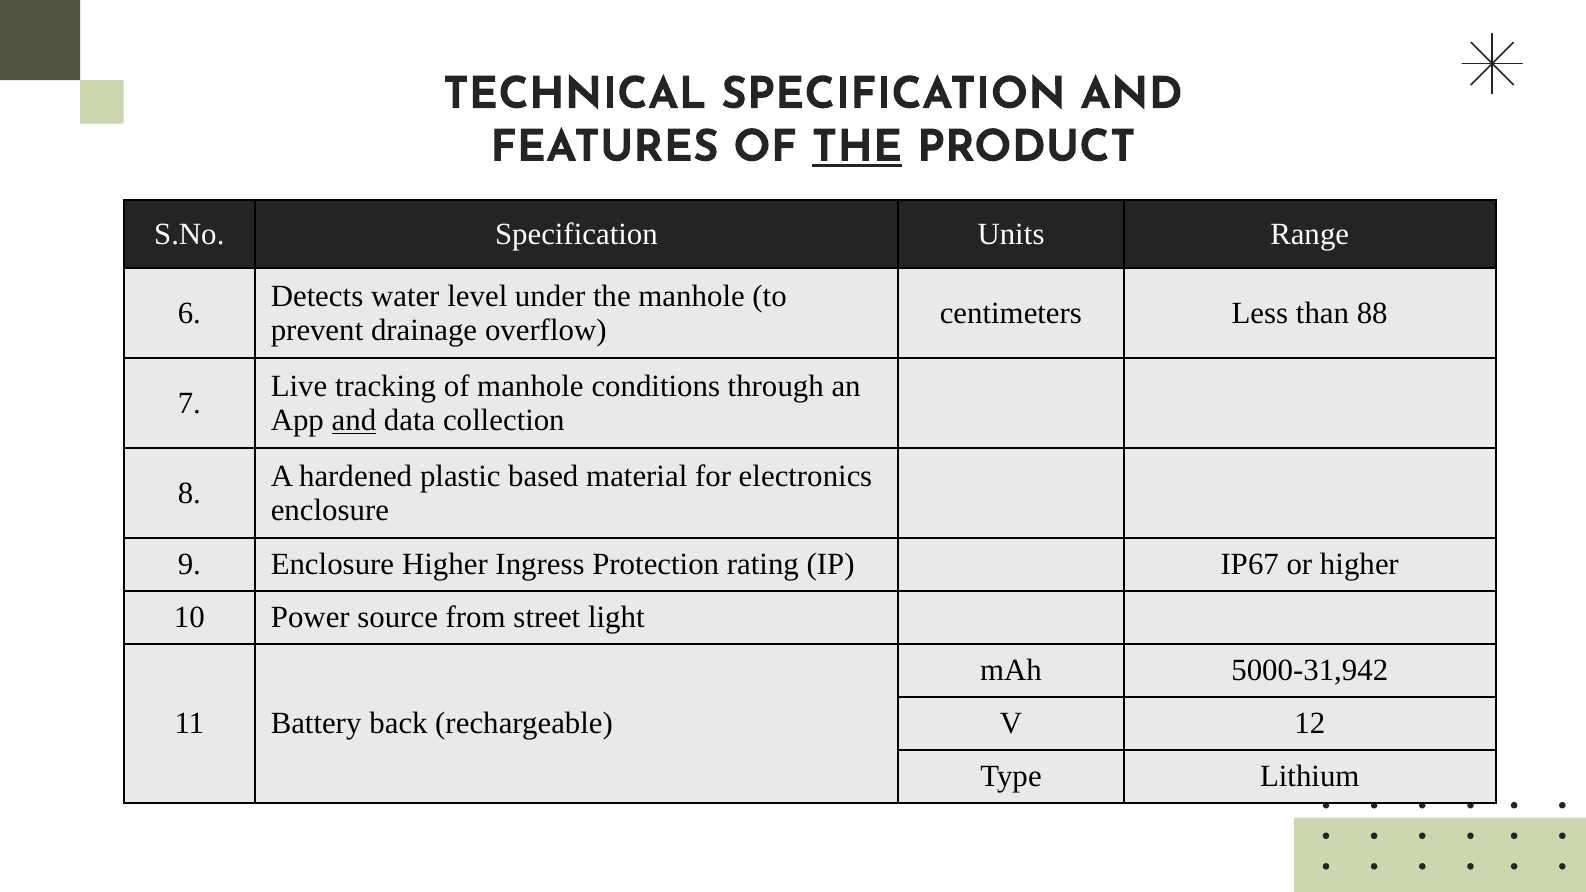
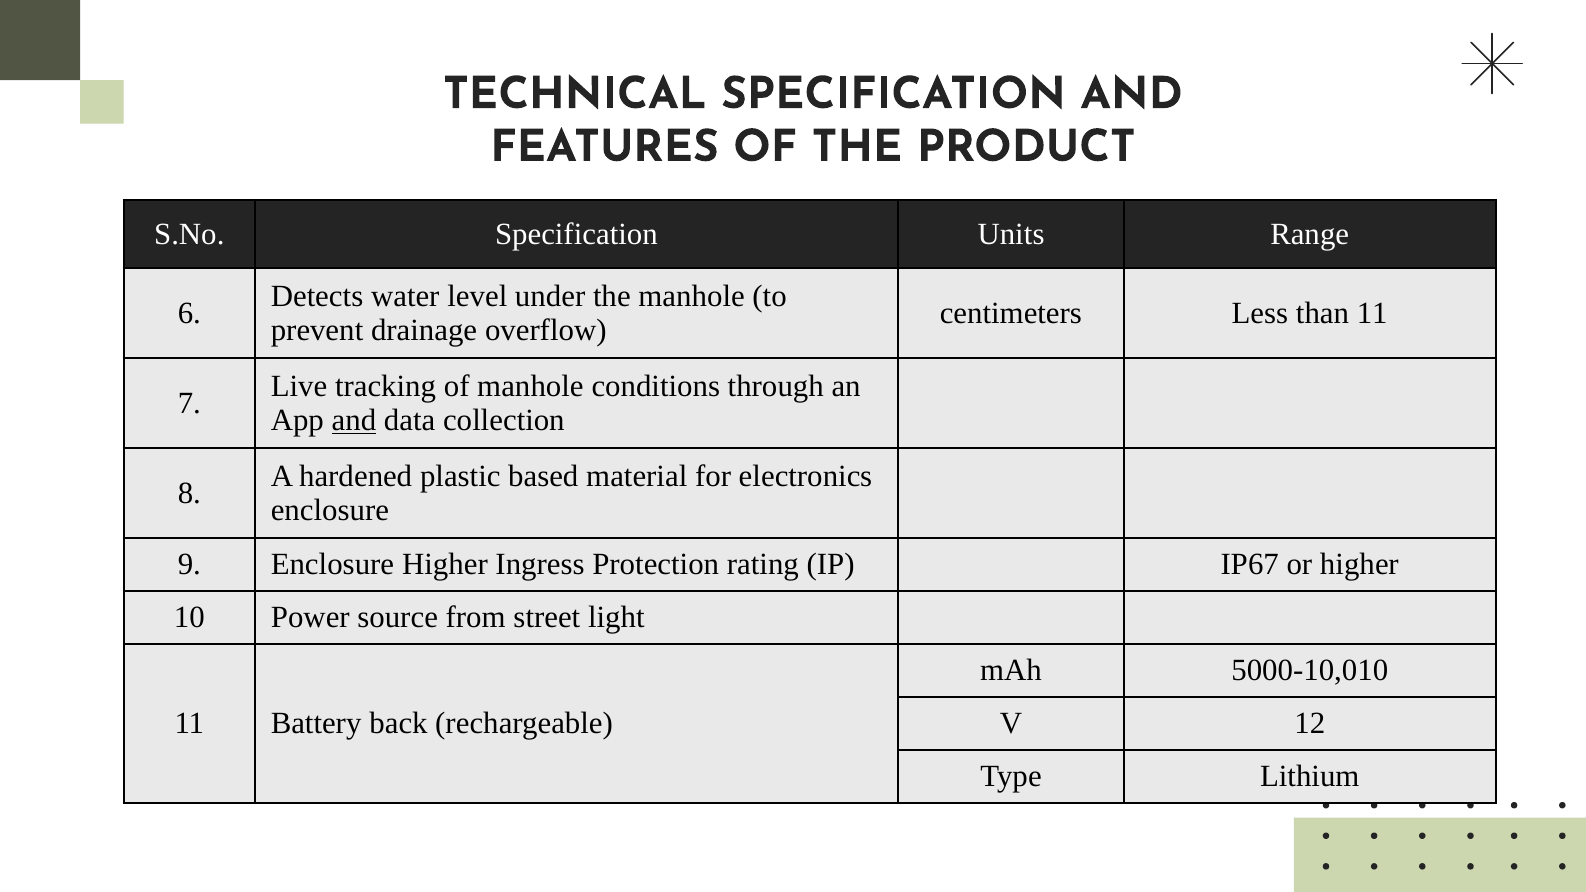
THE underline: present -> none (857, 146)
than 88: 88 -> 11 (1372, 313)
5000-31,942: 5000-31,942 -> 5000-10,010 (1310, 671)
